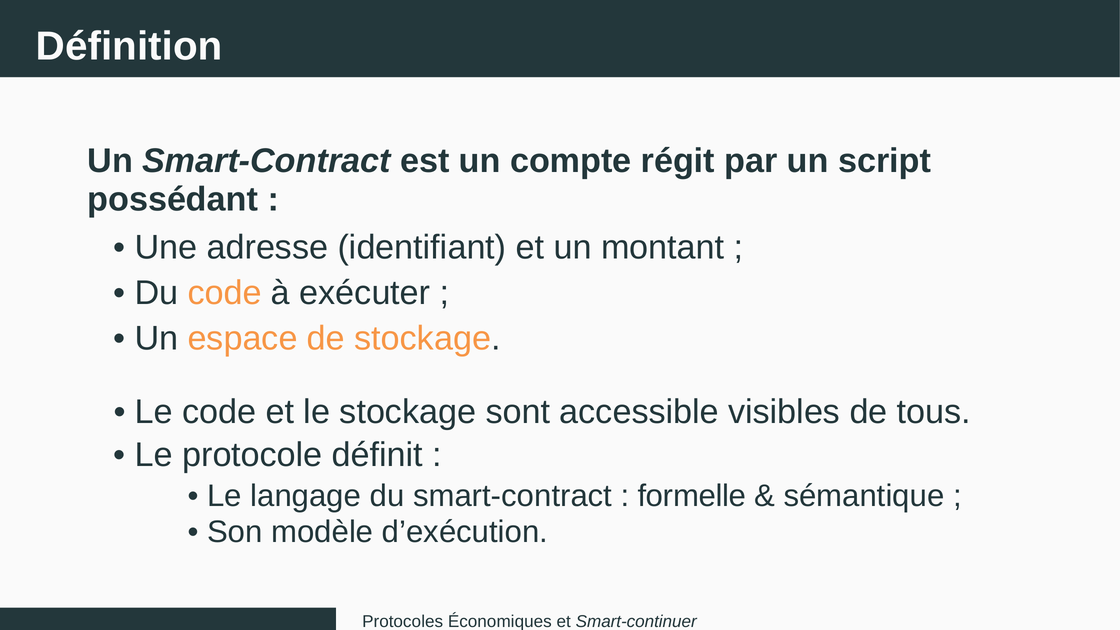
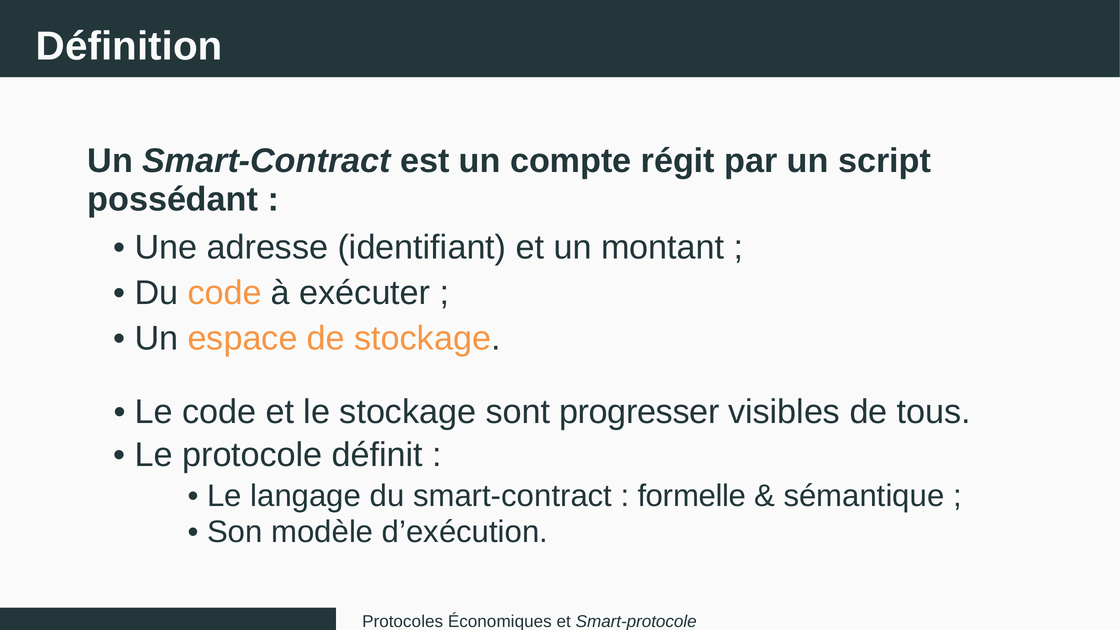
accessible: accessible -> progresser (639, 412)
Smart-continuer: Smart-continuer -> Smart-protocole (636, 622)
